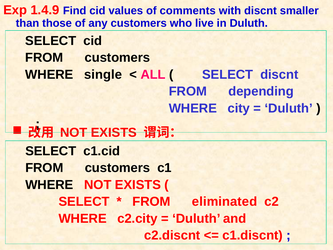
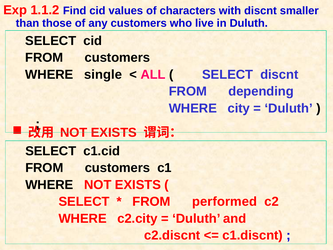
1.4.9: 1.4.9 -> 1.1.2 (45, 10)
comments: comments -> characters (188, 11)
eliminated: eliminated -> performed (225, 201)
